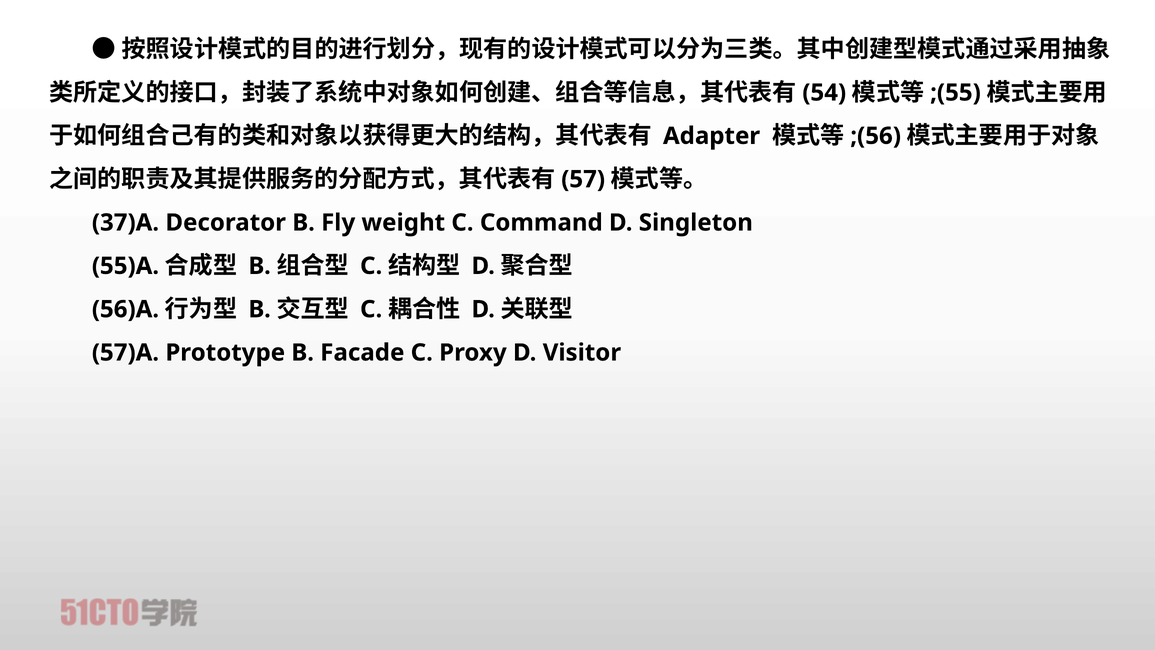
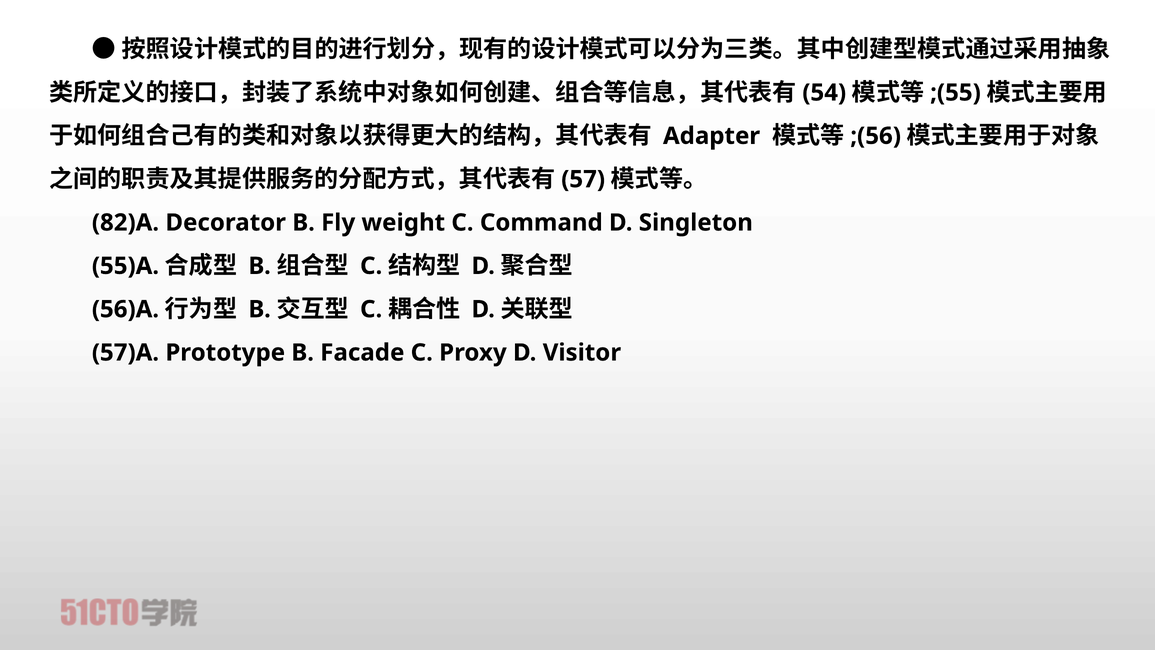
37)A: 37)A -> 82)A (125, 223)
